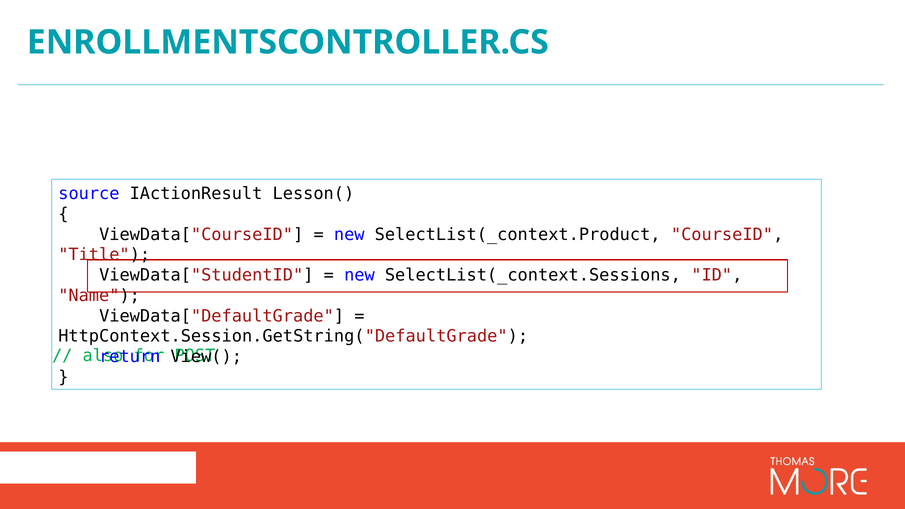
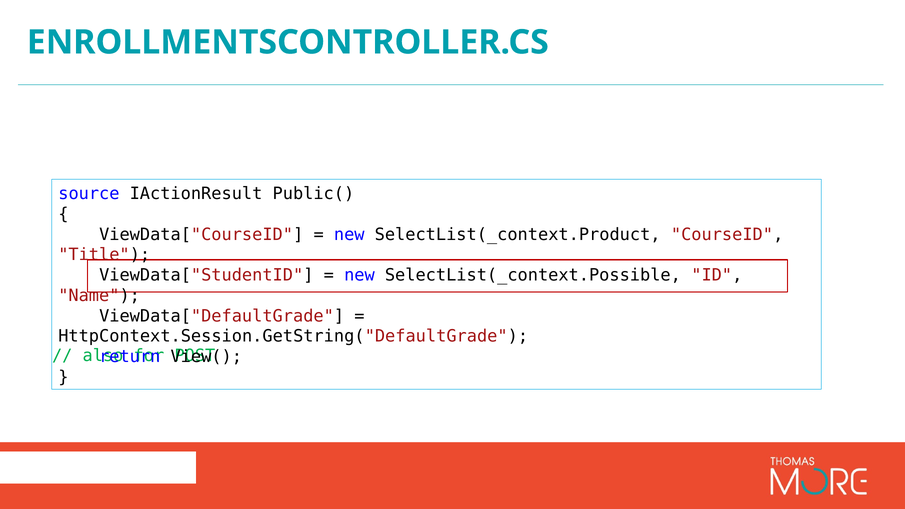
Lesson(: Lesson( -> Public( (313, 194)
SelectList(_context.Sessions: SelectList(_context.Sessions -> SelectList(_context.Possible (533, 275)
